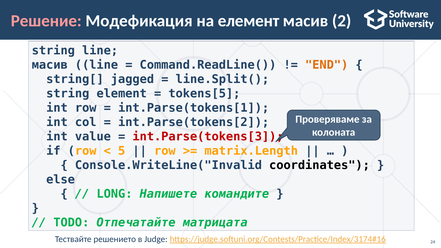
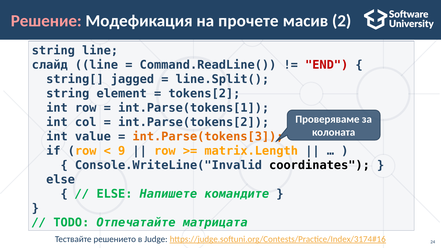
елемент: елемент -> прочете (248, 21)
масив: масив -> слайд (50, 65)
END colour: orange -> red (327, 65)
tokens[5: tokens[5 -> tokens[2 (204, 94)
int.Parse(tokens[3 colour: red -> orange (208, 137)
5: 5 -> 9 (122, 151)
LONG: LONG -> ELSE (114, 194)
